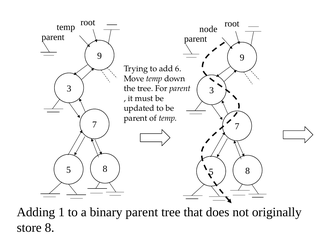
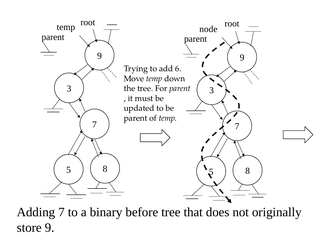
Adding 1: 1 -> 7 (61, 212)
binary parent: parent -> before (142, 212)
store 8: 8 -> 9 (50, 227)
